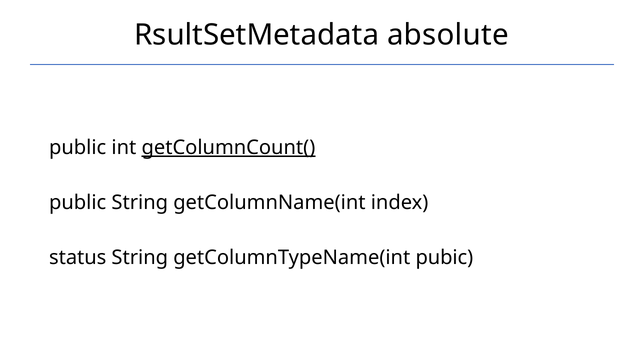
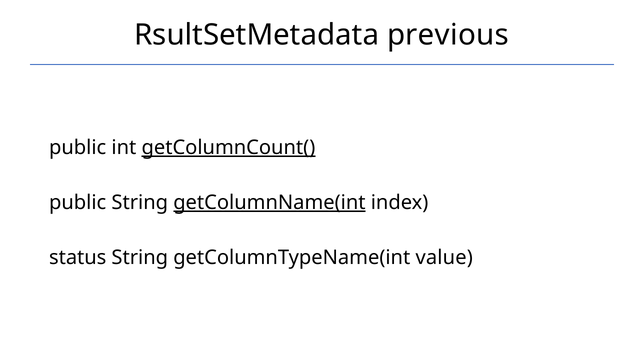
absolute: absolute -> previous (448, 35)
getColumnName(int underline: none -> present (269, 202)
pubic: pubic -> value (444, 257)
